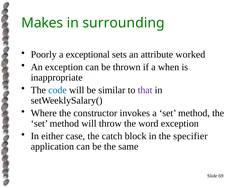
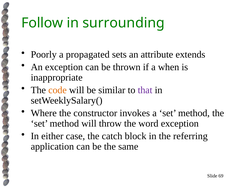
Makes: Makes -> Follow (42, 23)
exceptional: exceptional -> propagated (88, 55)
worked: worked -> extends (190, 55)
code colour: blue -> orange (57, 90)
specifier: specifier -> referring (190, 136)
